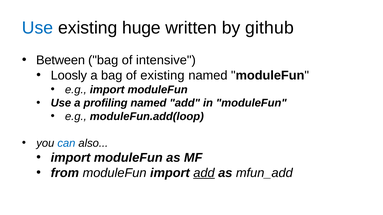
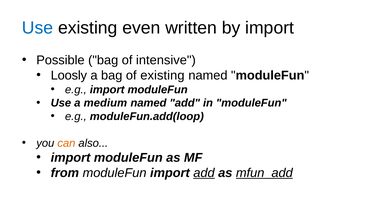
huge: huge -> even (141, 28)
by github: github -> import (270, 28)
Between: Between -> Possible (60, 60)
profiling: profiling -> medium (105, 103)
can colour: blue -> orange (66, 143)
mfun_add underline: none -> present (264, 173)
